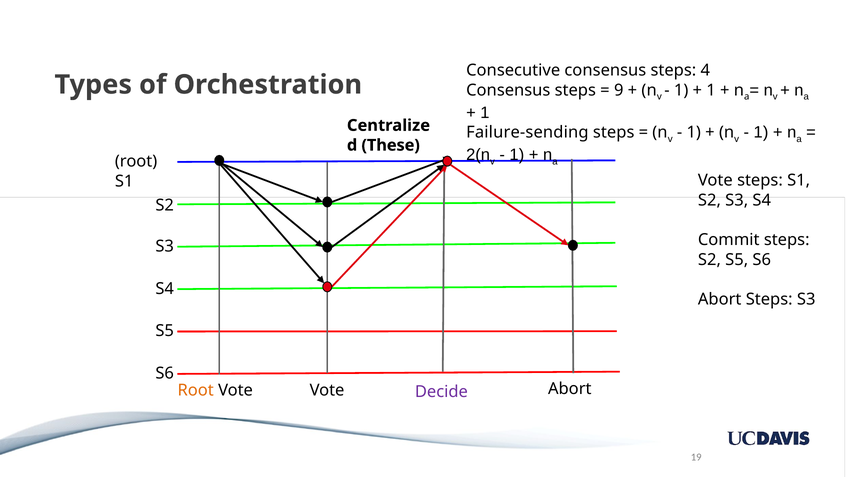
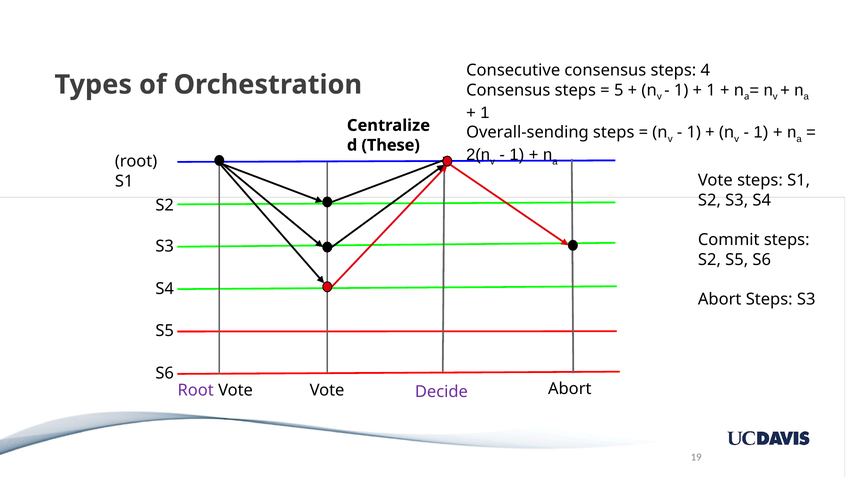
9: 9 -> 5 (619, 90)
Failure-sending: Failure-sending -> Overall-sending (527, 133)
Root colour: orange -> purple (196, 391)
